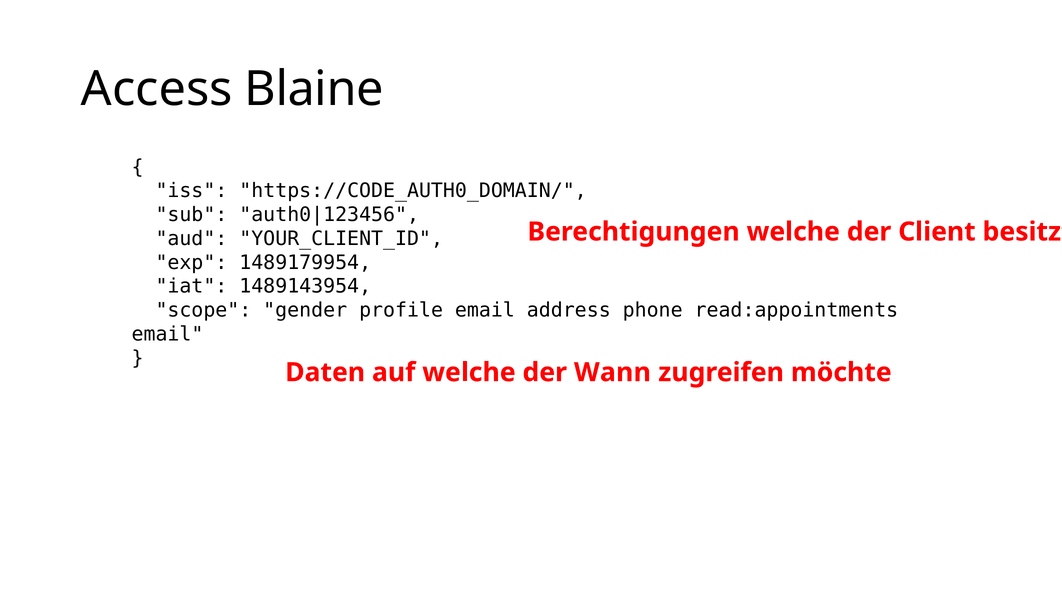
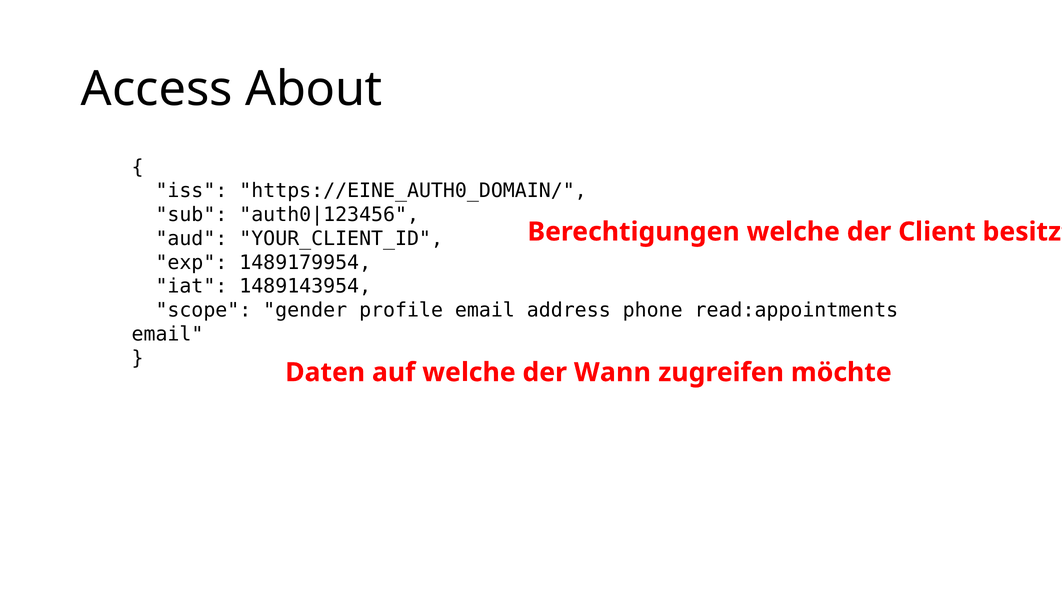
Blaine: Blaine -> About (314, 89)
https://CODE_AUTH0_DOMAIN/: https://CODE_AUTH0_DOMAIN/ -> https://EINE_AUTH0_DOMAIN/ (413, 191)
